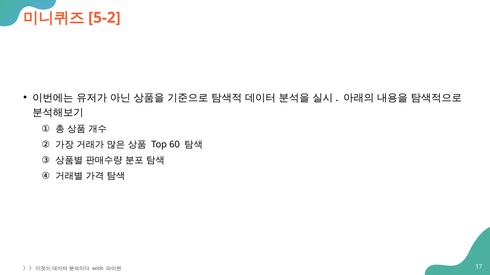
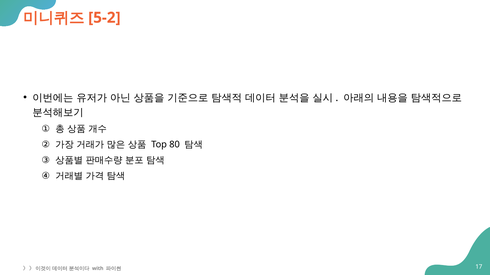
60: 60 -> 80 (175, 145)
